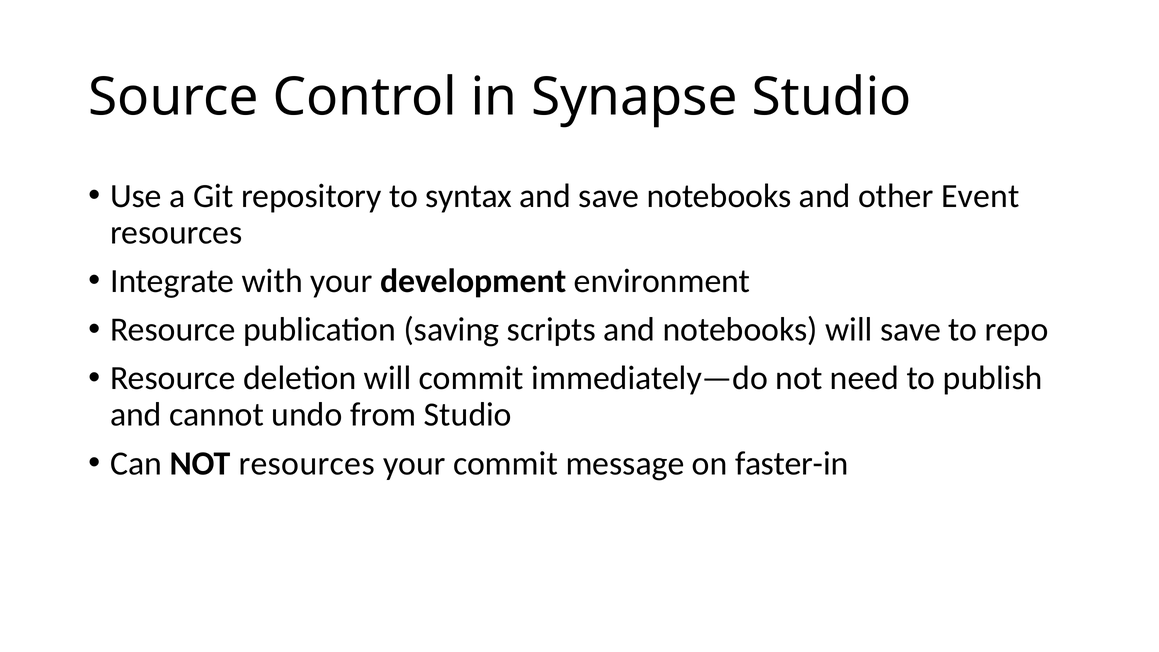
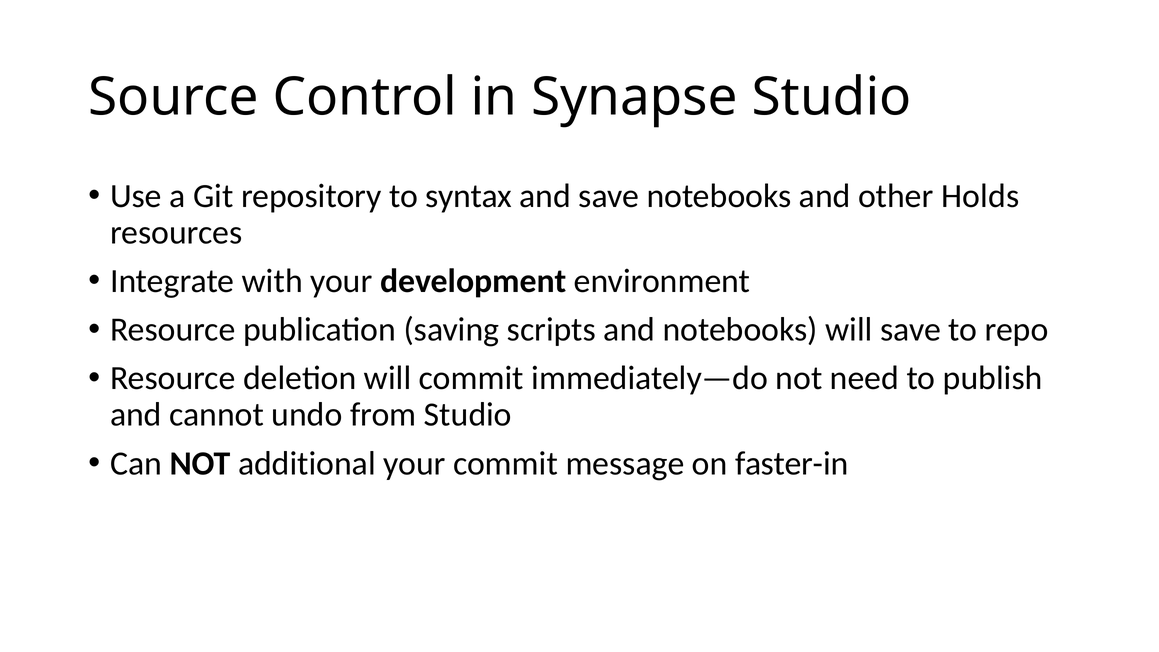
Event: Event -> Holds (980, 196)
NOT resources: resources -> additional (307, 463)
